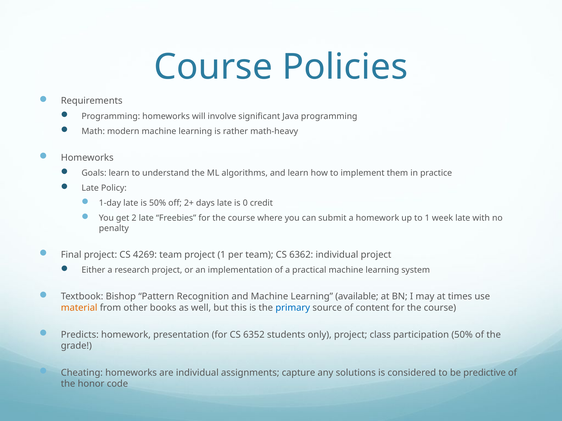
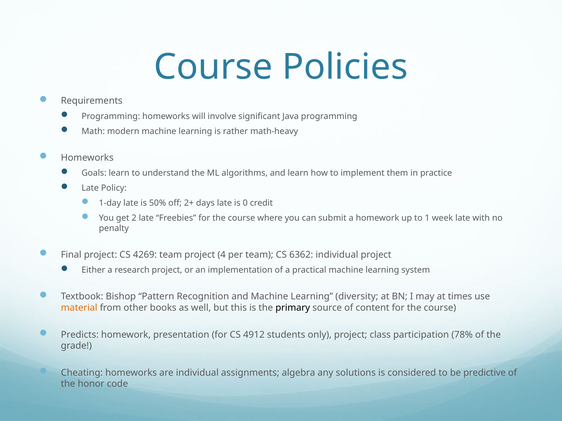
project 1: 1 -> 4 (222, 255)
available: available -> diversity (357, 297)
primary colour: blue -> black (293, 308)
6352: 6352 -> 4912 (254, 335)
participation 50%: 50% -> 78% (462, 335)
capture: capture -> algebra (298, 373)
